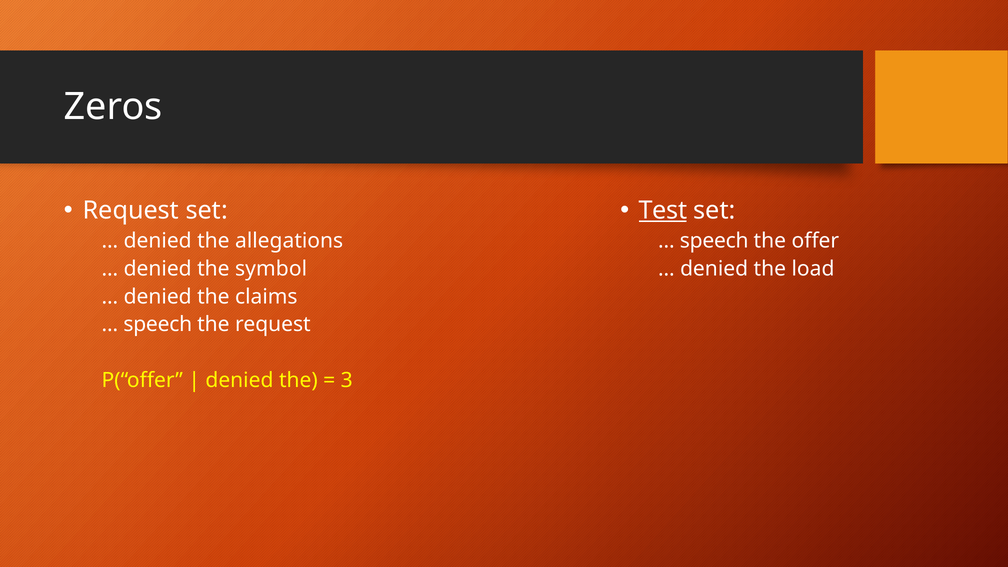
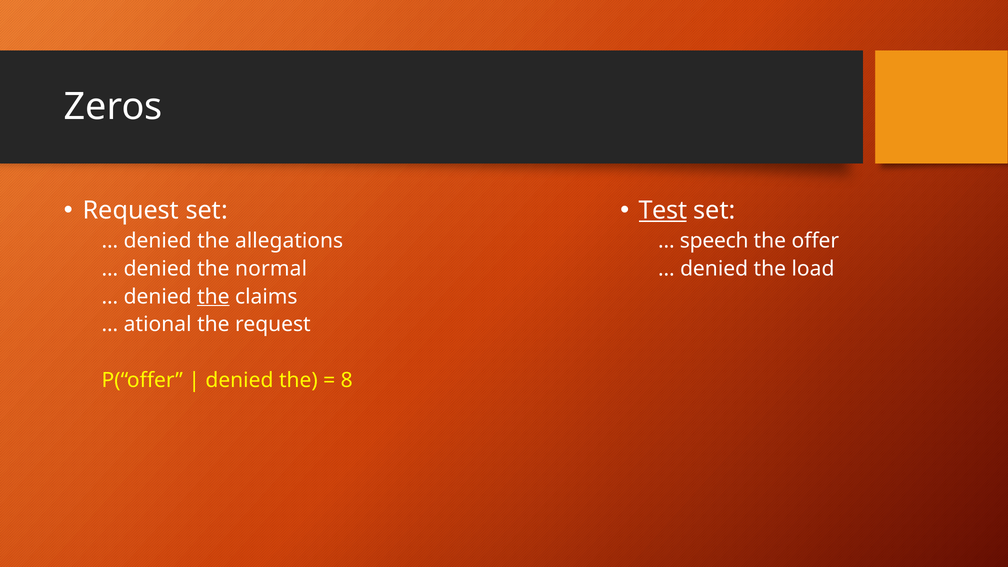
symbol: symbol -> normal (271, 269)
the underline: none -> present (213, 297)
speech: speech -> ational (158, 325)
3: 3 -> 8 (347, 380)
